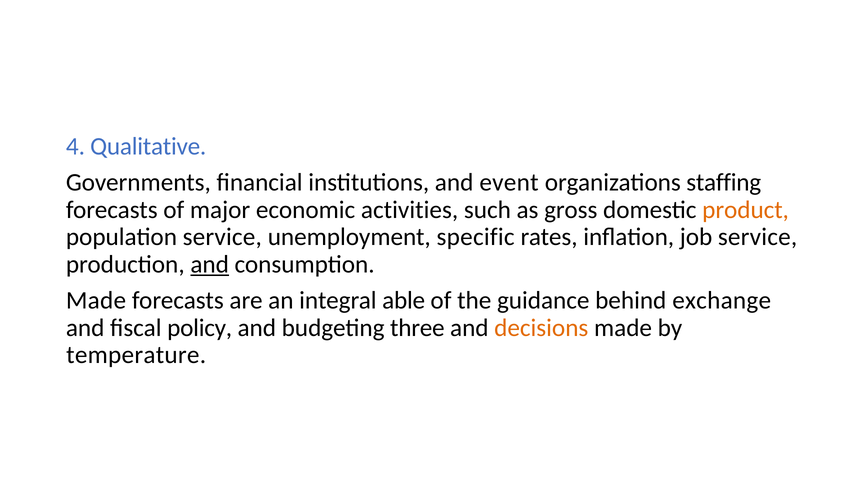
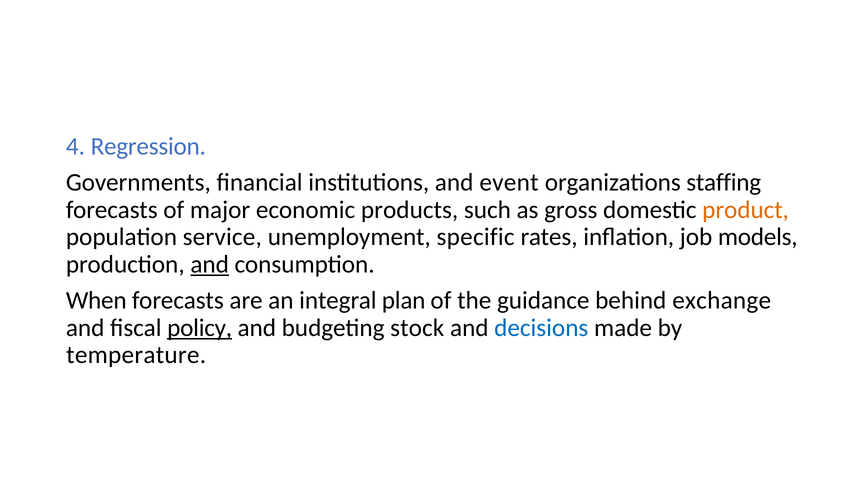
Qualitative: Qualitative -> Regression (148, 146)
activities: activities -> products (410, 210)
job service: service -> models (758, 237)
Made: Made -> When (96, 300)
able: able -> plan (404, 300)
policy underline: none -> present (200, 327)
three: three -> stock (417, 327)
decisions colour: orange -> blue (541, 327)
